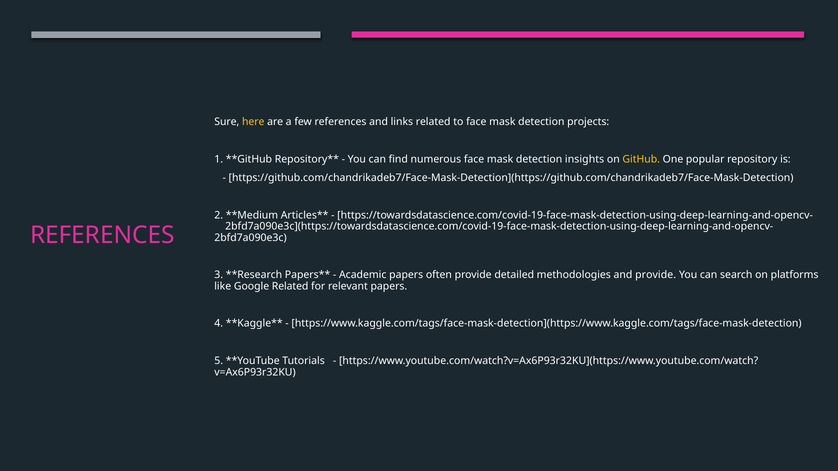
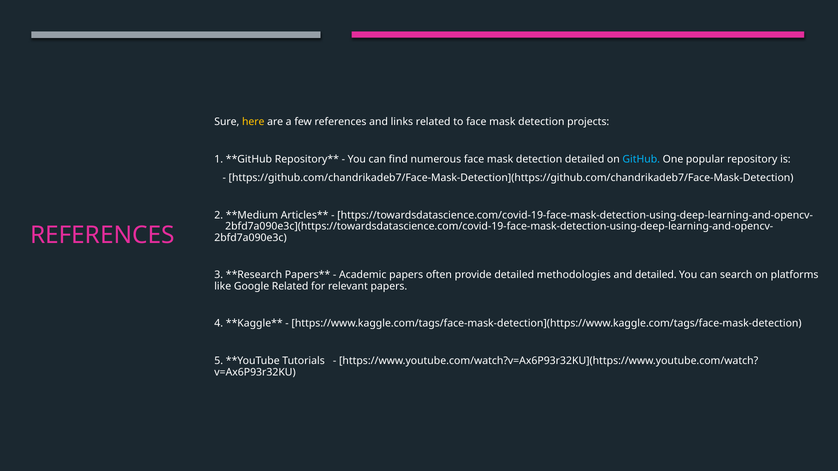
detection insights: insights -> detailed (585, 159)
GitHub colour: yellow -> light blue (641, 159)
and provide: provide -> detailed (656, 275)
